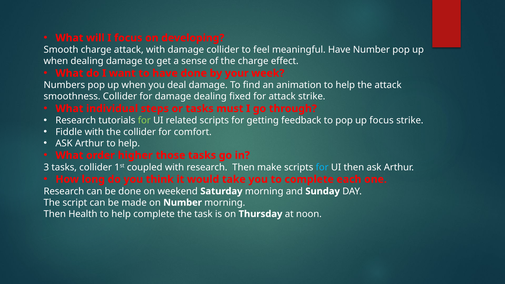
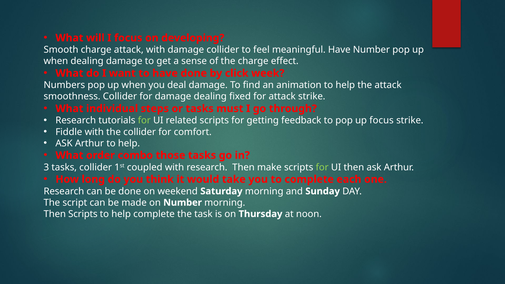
your: your -> click (237, 73)
higher: higher -> combo (135, 155)
for colour: light blue -> light green (322, 167)
Then Health: Health -> Scripts (83, 214)
